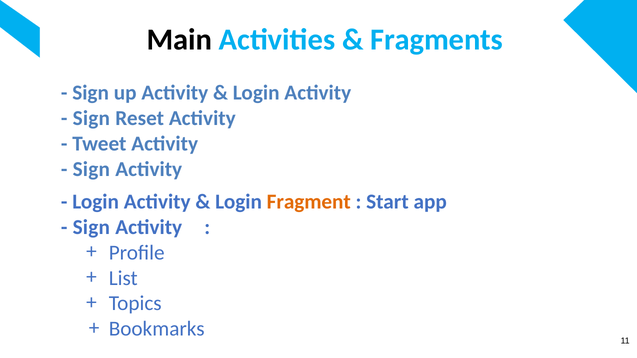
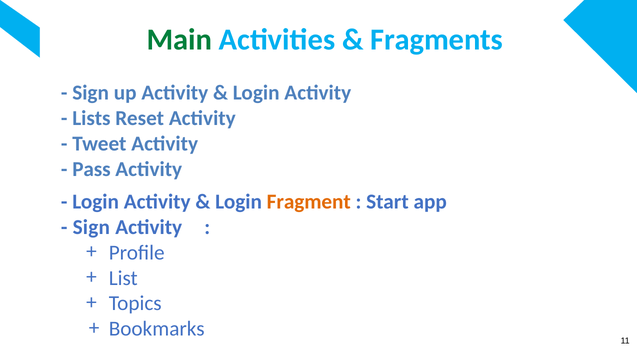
Main colour: black -> green (179, 40)
Sign: Sign -> Lists (91, 119)
Sign: Sign -> Pass (91, 170)
